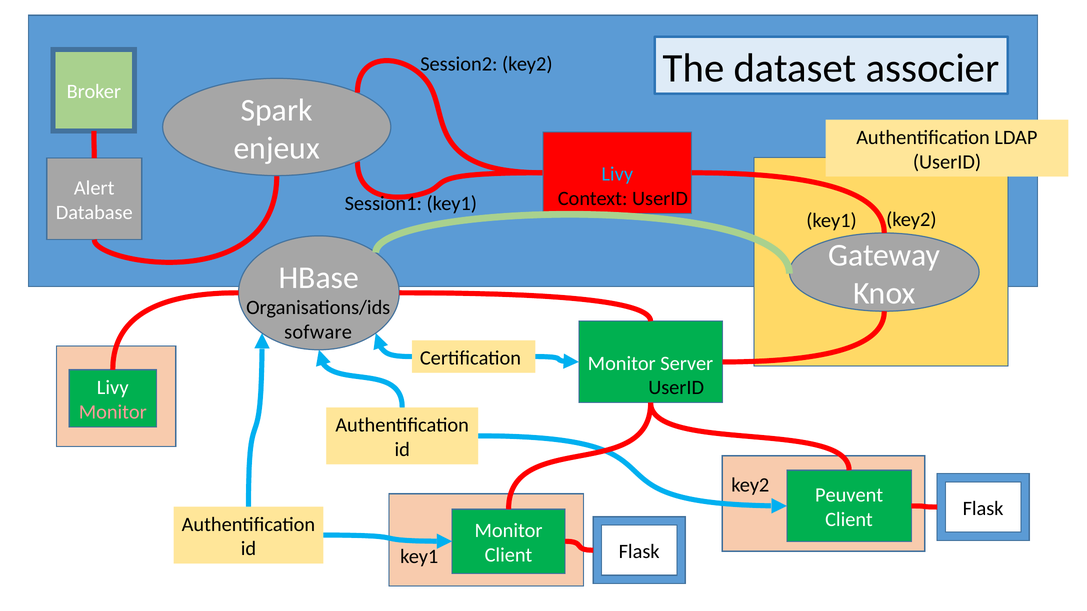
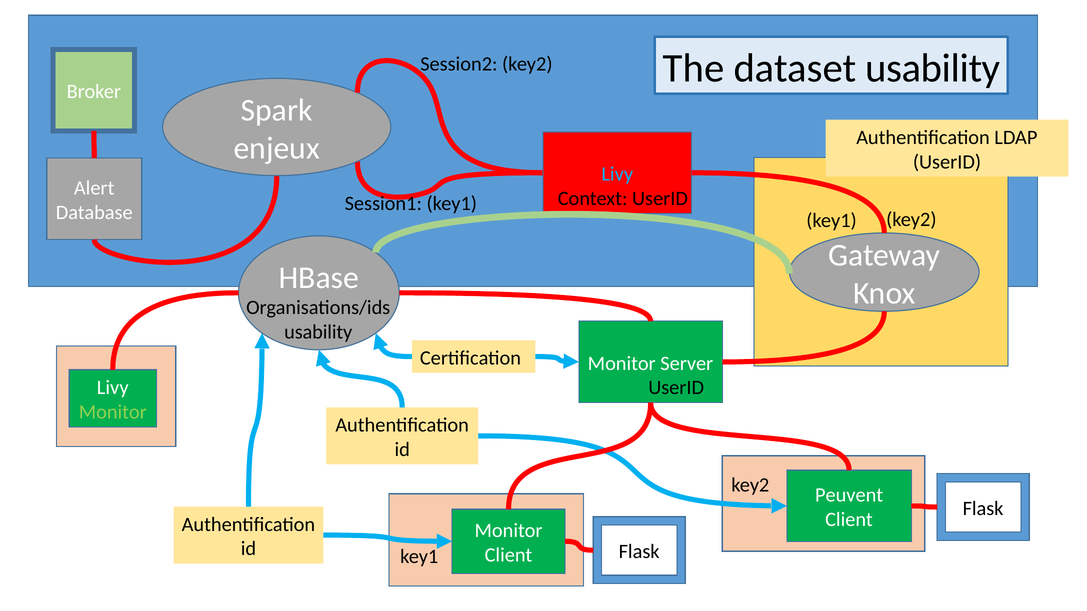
dataset associer: associer -> usability (933, 68)
sofware: sofware -> usability (318, 332)
Monitor colour: pink -> light green (113, 412)
